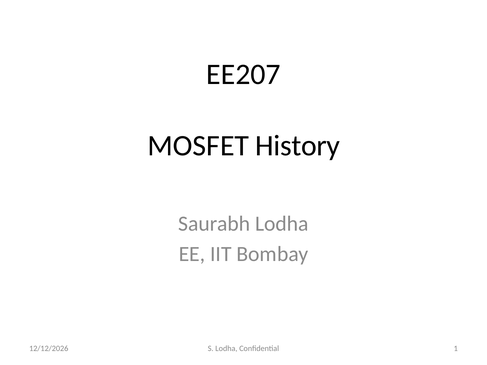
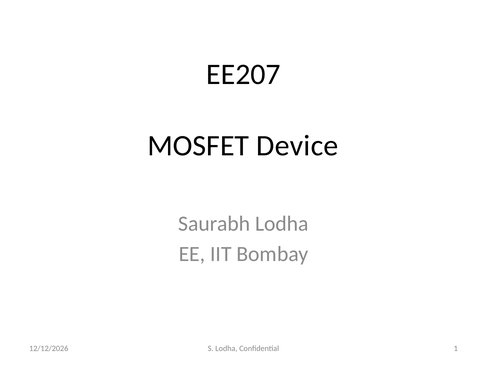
History: History -> Device (297, 146)
